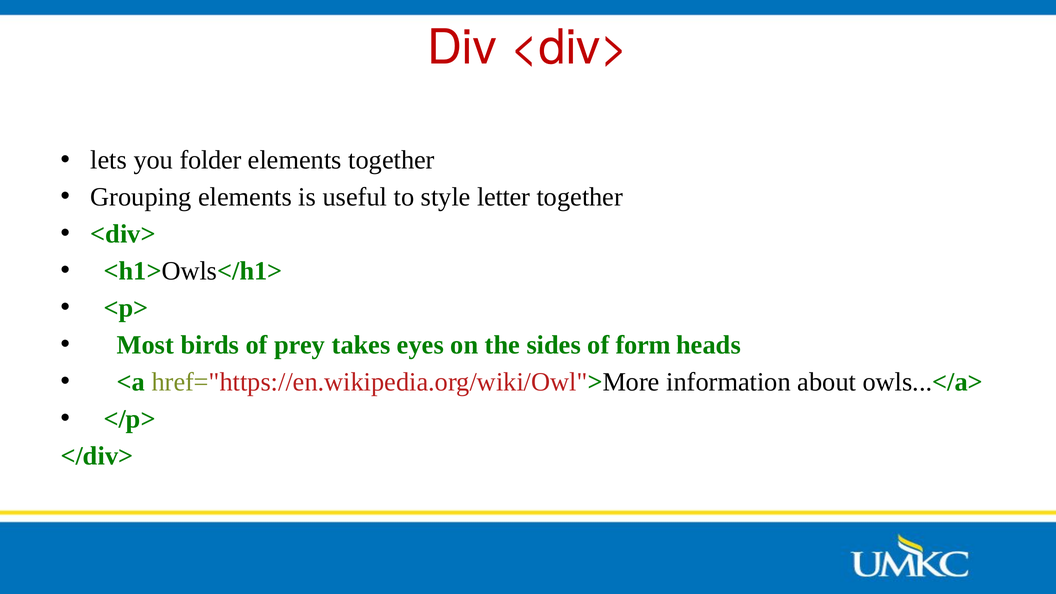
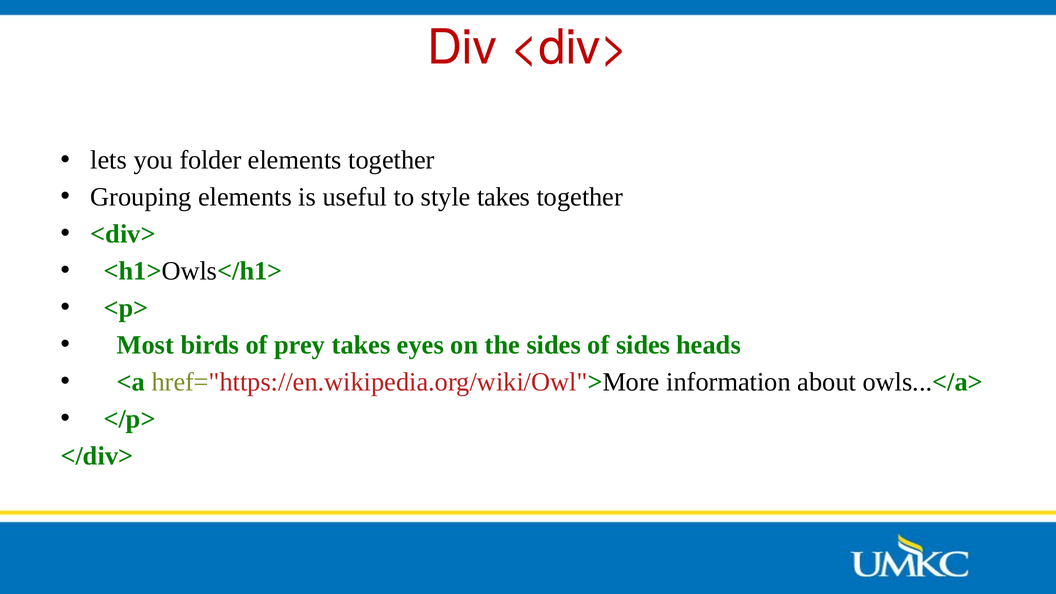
style letter: letter -> takes (504, 197)
of form: form -> sides (643, 345)
